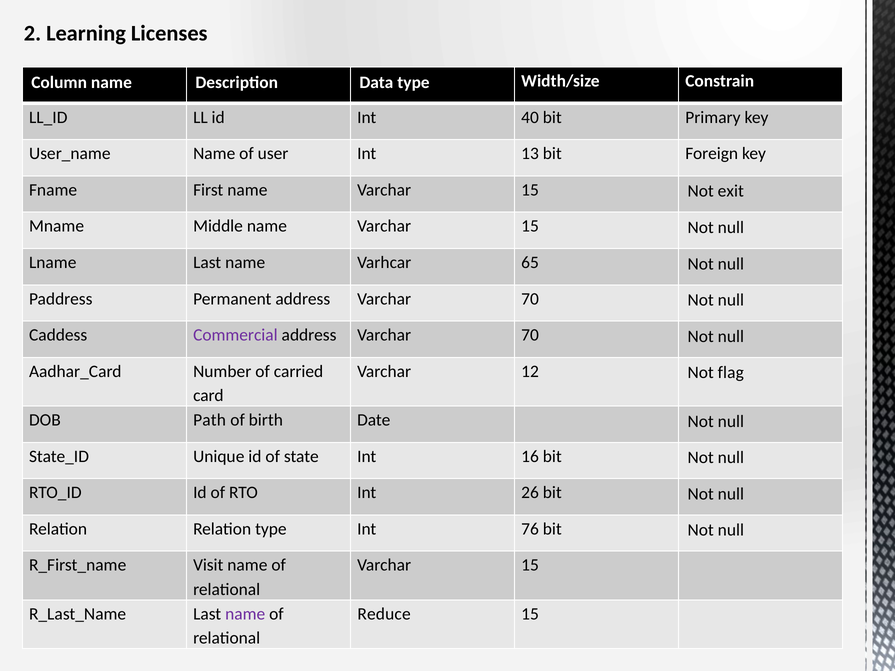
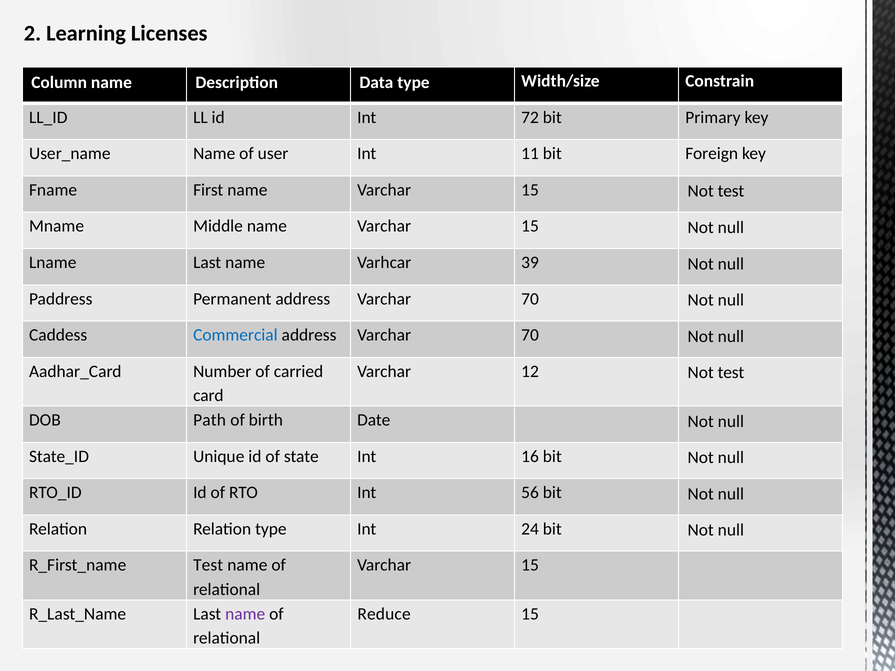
40: 40 -> 72 (530, 117)
13: 13 -> 11 (530, 154)
15 Not exit: exit -> test (731, 191)
65: 65 -> 39 (530, 263)
Commercial colour: purple -> blue (235, 335)
12 Not flag: flag -> test (731, 373)
26: 26 -> 56 (530, 493)
76: 76 -> 24 (530, 529)
Visit: Visit -> Test (208, 565)
